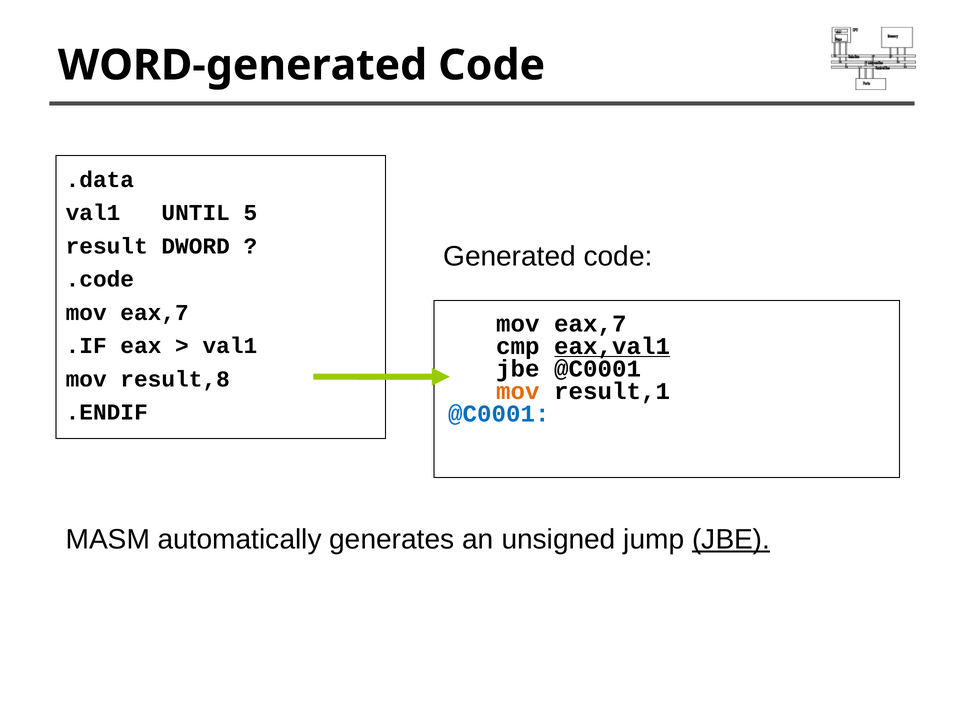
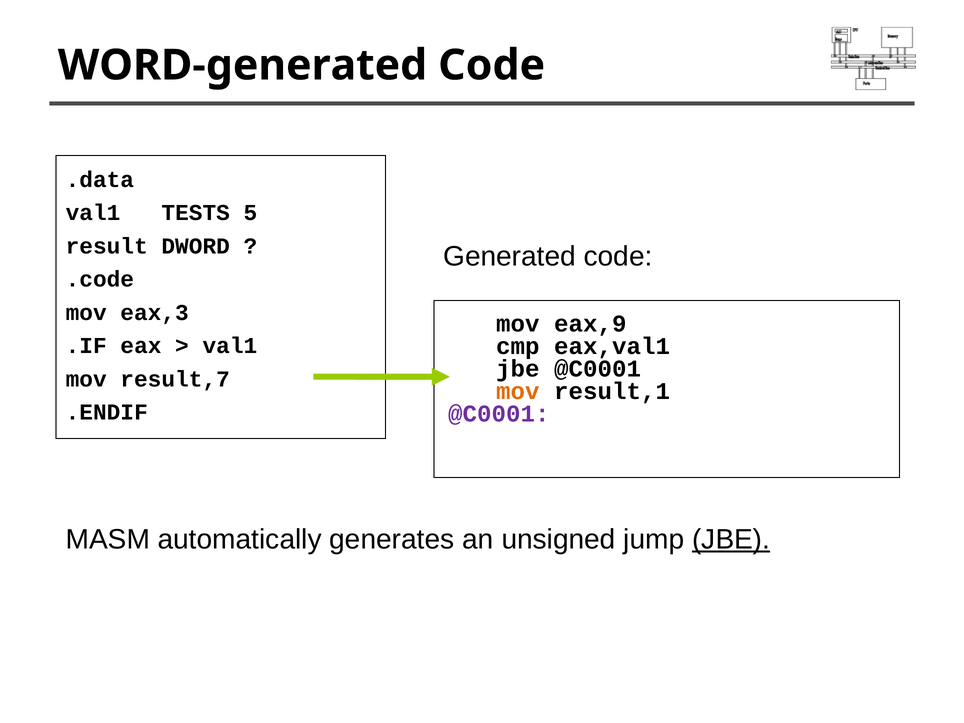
UNTIL: UNTIL -> TESTS (196, 213)
eax,7: eax,7 -> eax,3 (155, 313)
eax,7: eax,7 -> eax,9 (590, 324)
eax,val1 underline: present -> none (612, 346)
result,8: result,8 -> result,7 (175, 379)
@C0001 colour: blue -> purple (499, 414)
